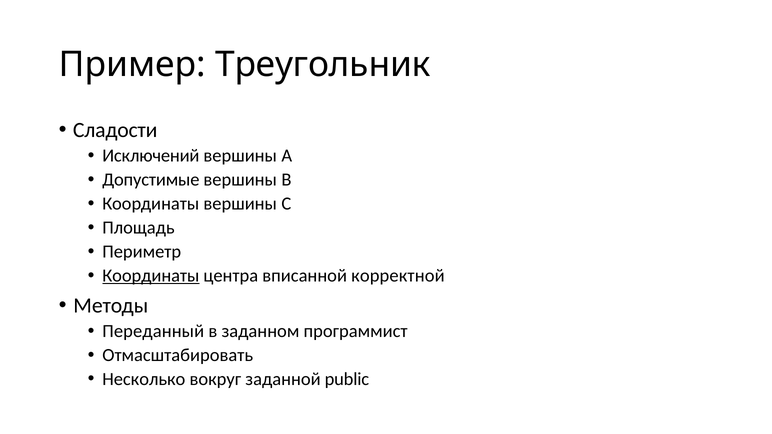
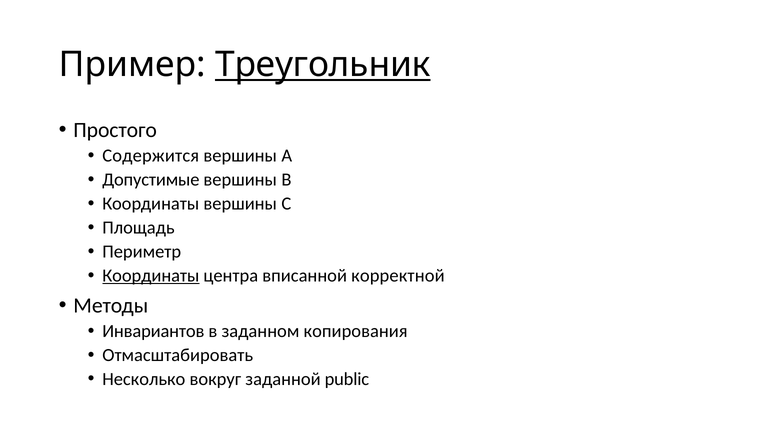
Треугольник underline: none -> present (323, 65)
Сладости: Сладости -> Простого (115, 130)
Исключений: Исключений -> Содержится (151, 156)
Переданный: Переданный -> Инвариантов (153, 331)
программист: программист -> копирования (356, 331)
